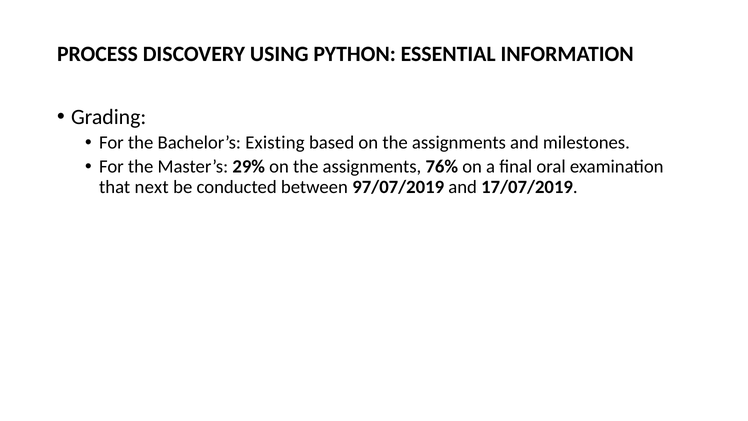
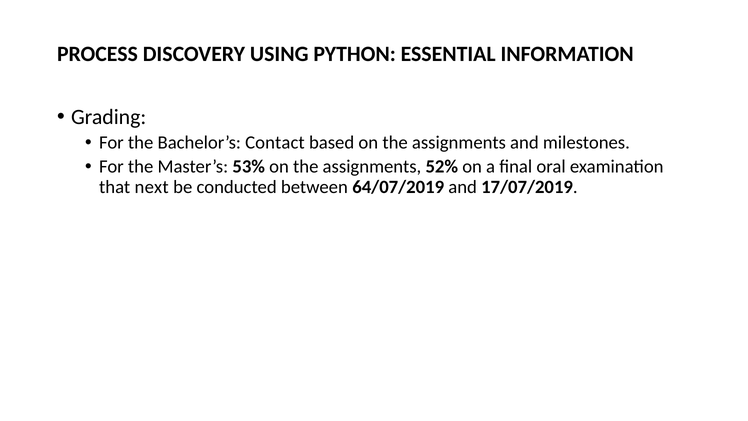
Existing: Existing -> Contact (275, 143)
29%: 29% -> 53% (249, 167)
76%: 76% -> 52% (442, 167)
97/07/2019: 97/07/2019 -> 64/07/2019 (398, 187)
